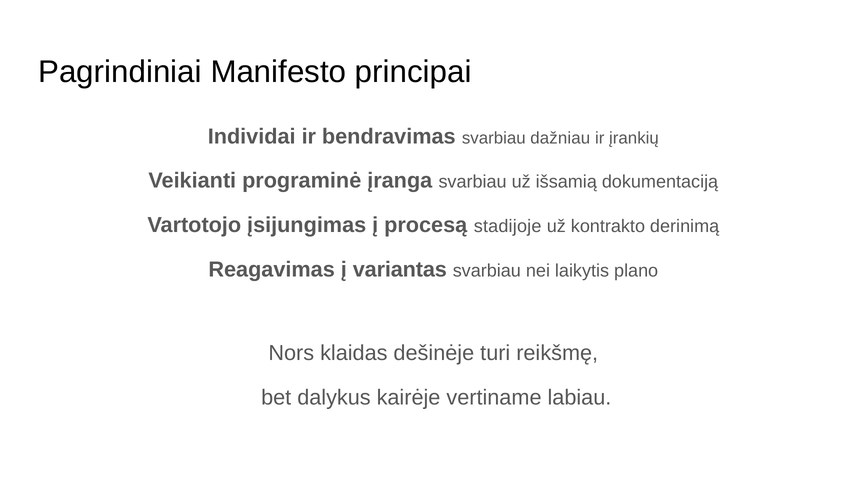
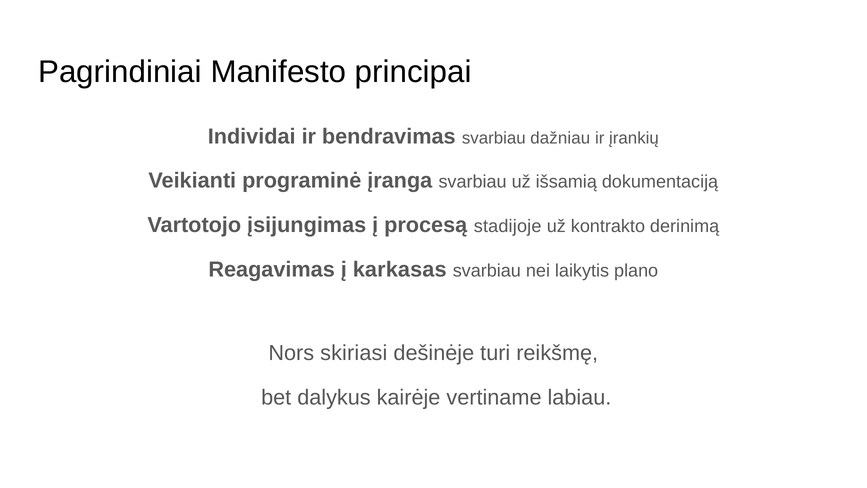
variantas: variantas -> karkasas (400, 269)
klaidas: klaidas -> skiriasi (354, 353)
